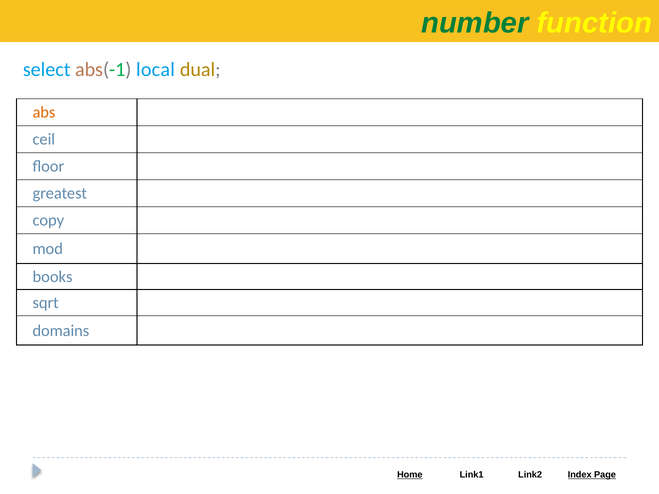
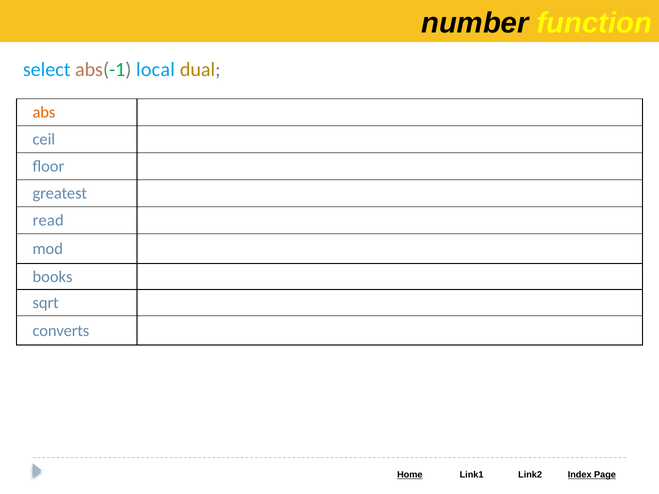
number colour: green -> black (475, 23)
copy: copy -> read (48, 220)
domains: domains -> converts (61, 331)
